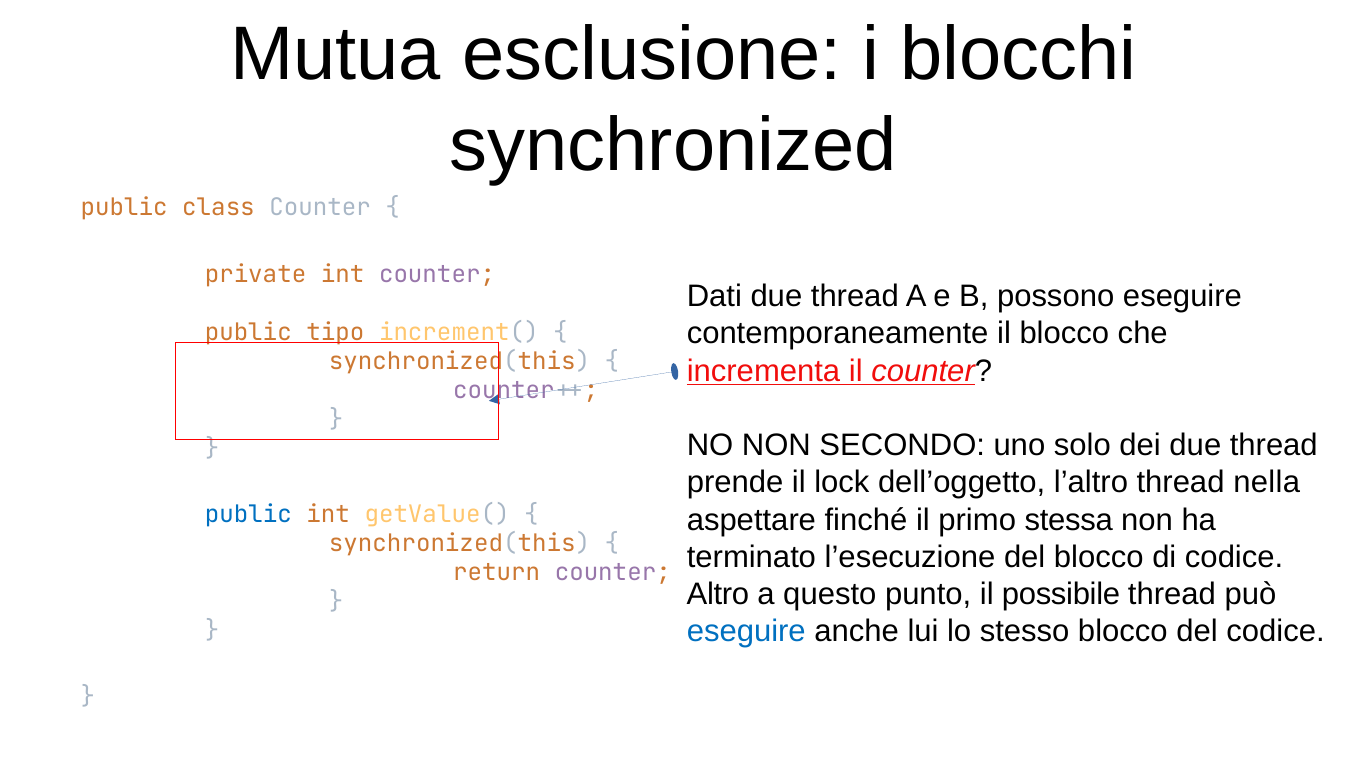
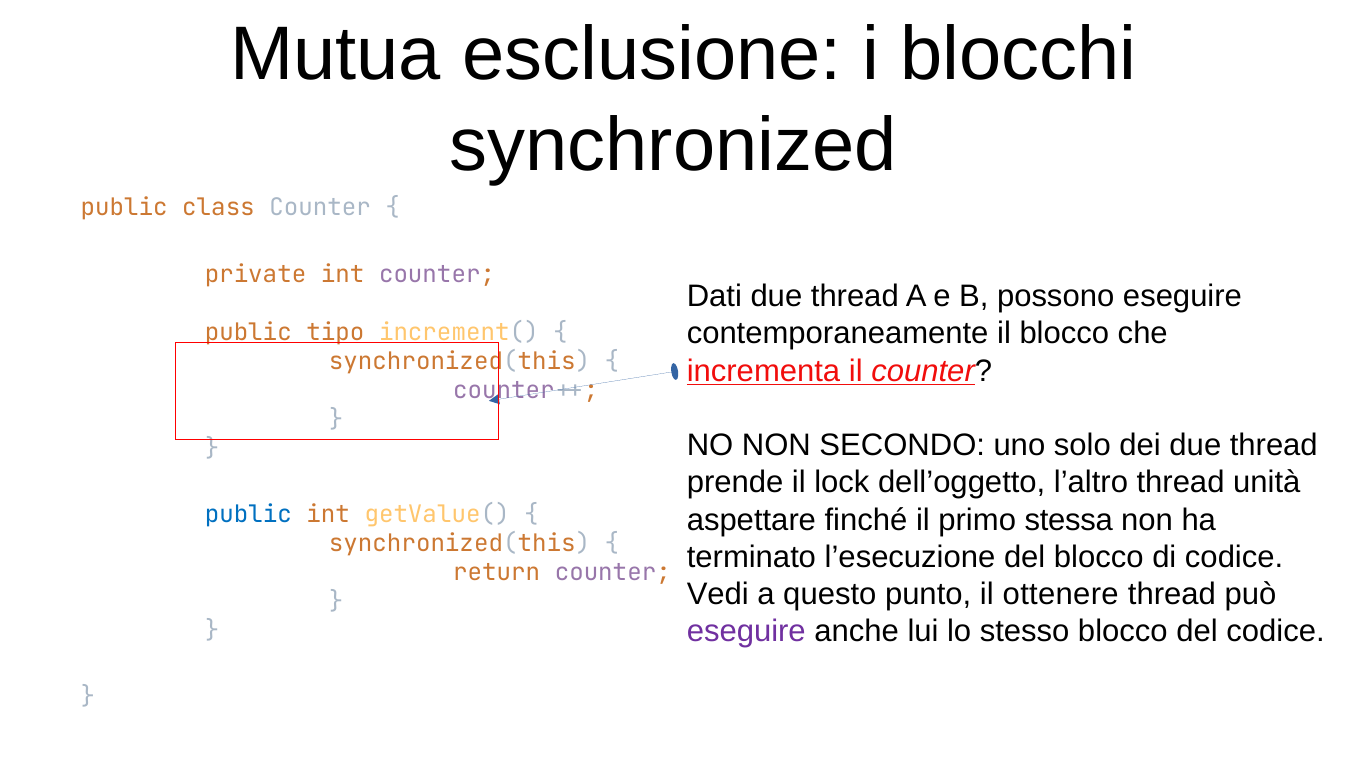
nella: nella -> unità (1267, 483)
Altro: Altro -> Vedi (718, 594)
possibile: possibile -> ottenere (1061, 594)
eseguire colour: blue -> purple (746, 632)
